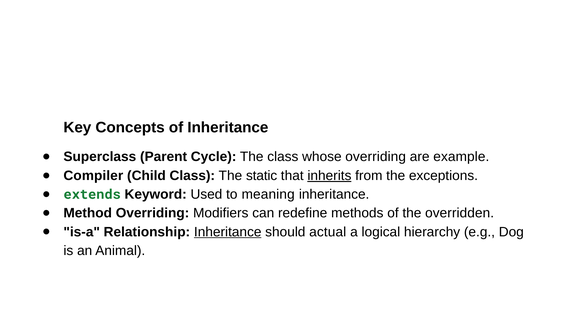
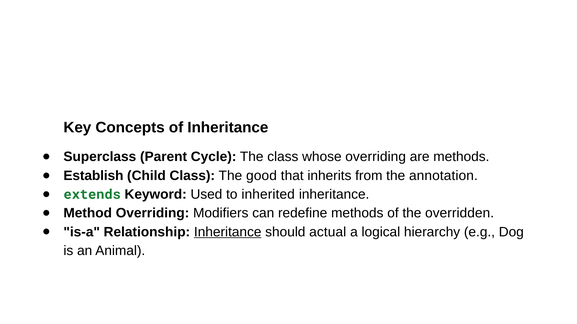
are example: example -> methods (461, 157)
Compiler: Compiler -> Establish (93, 176)
static: static -> good (261, 176)
inherits underline: present -> none (329, 176)
exceptions: exceptions -> annotation (443, 176)
meaning: meaning -> inherited (268, 195)
